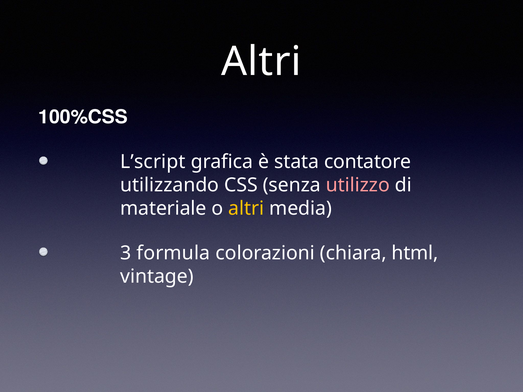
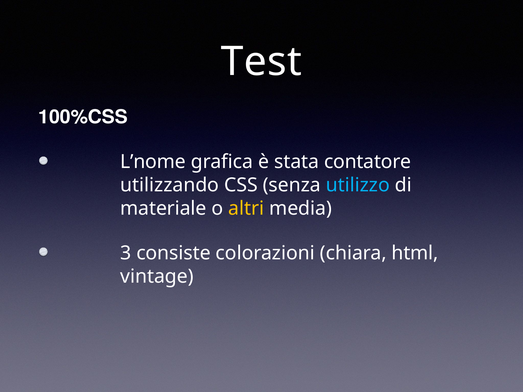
Altri: Altri -> Test (261, 62)
L’script: L’script -> L’nome (153, 162)
utilizzo colour: pink -> light blue (358, 185)
formula: formula -> consiste (174, 253)
